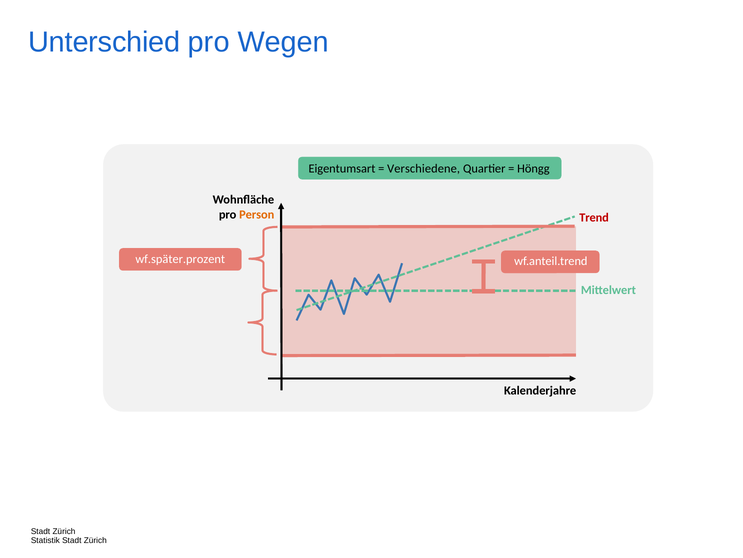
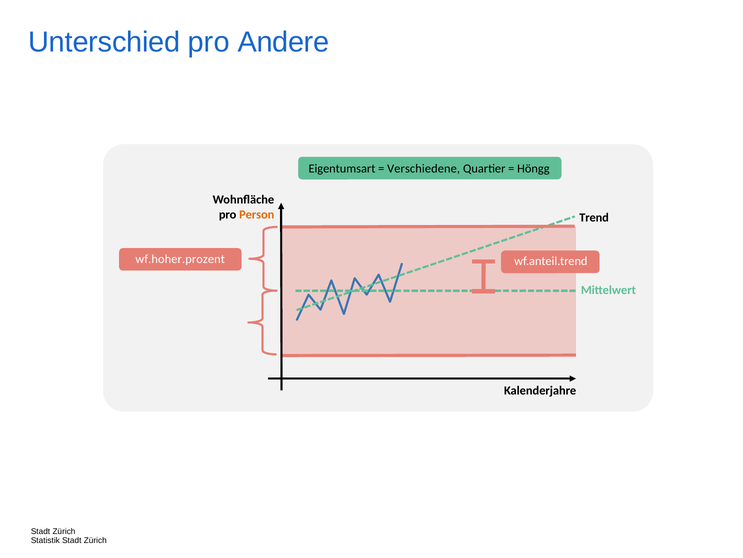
Wegen: Wegen -> Andere (283, 42)
Trend colour: red -> black (594, 217)
wf.später.prozent: wf.später.prozent -> wf.hoher.prozent (180, 259)
